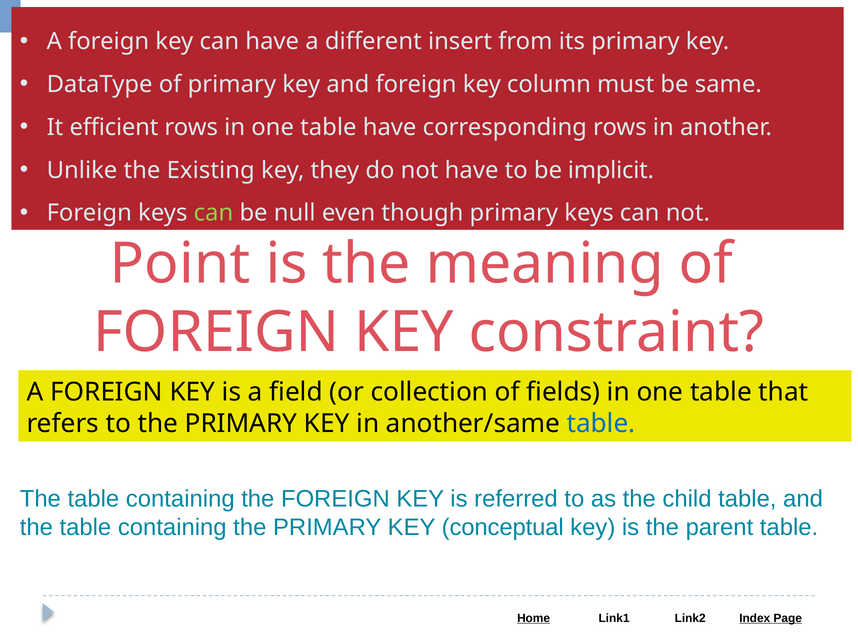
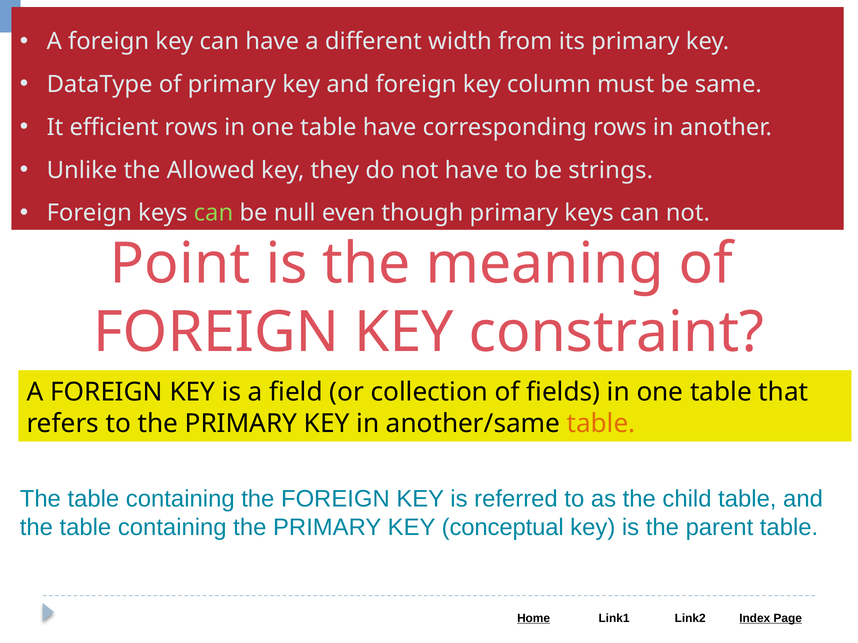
insert: insert -> width (460, 42)
Existing: Existing -> Allowed (211, 170)
implicit: implicit -> strings (611, 170)
table colour: blue -> orange (601, 424)
